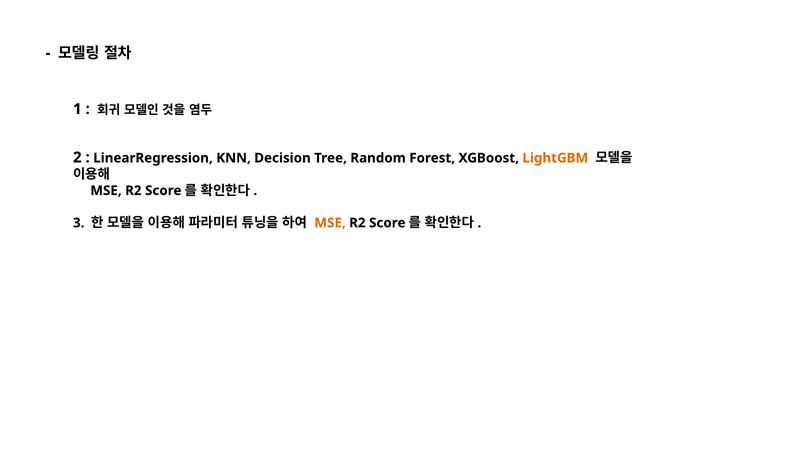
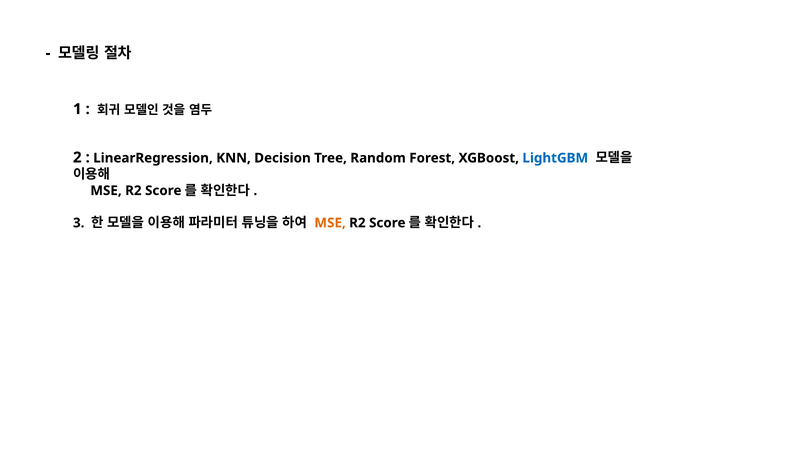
LightGBM colour: orange -> blue (555, 158)
